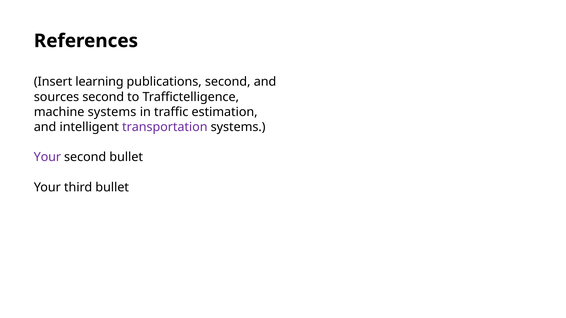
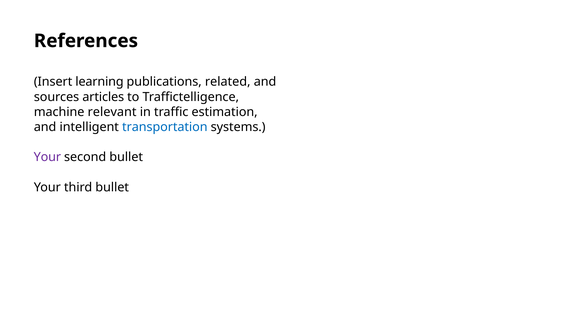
publications second: second -> related (228, 82)
sources second: second -> articles (103, 97)
machine systems: systems -> relevant (112, 112)
transportation colour: purple -> blue (165, 127)
